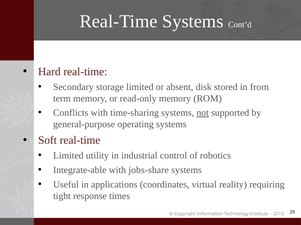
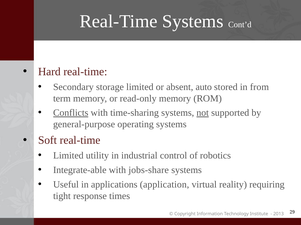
disk: disk -> auto (204, 87)
Conflicts underline: none -> present (71, 113)
coordinates: coordinates -> application (165, 185)
